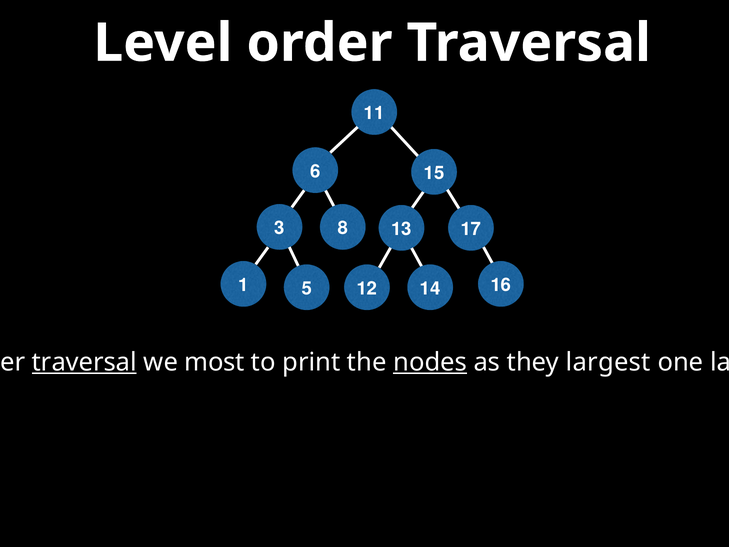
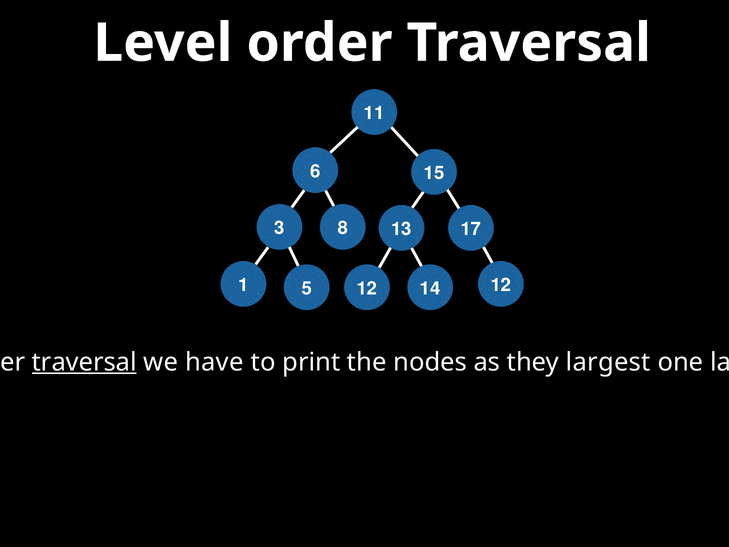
16: 16 -> 12 (501, 285)
most: most -> have (214, 362)
nodes underline: present -> none (430, 362)
